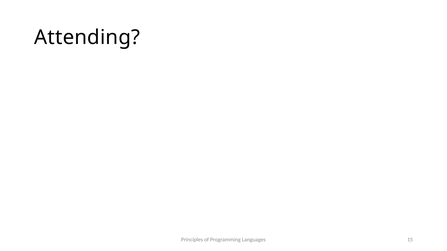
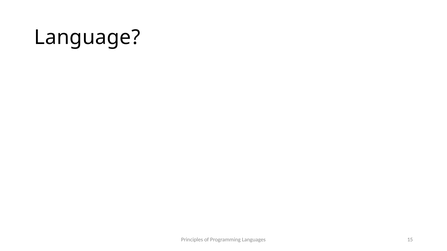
Attending: Attending -> Language (87, 38)
